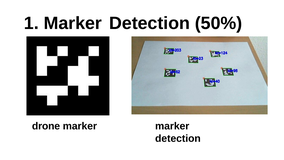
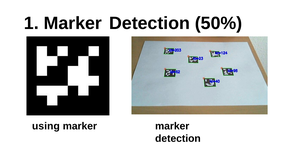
drone: drone -> using (46, 126)
